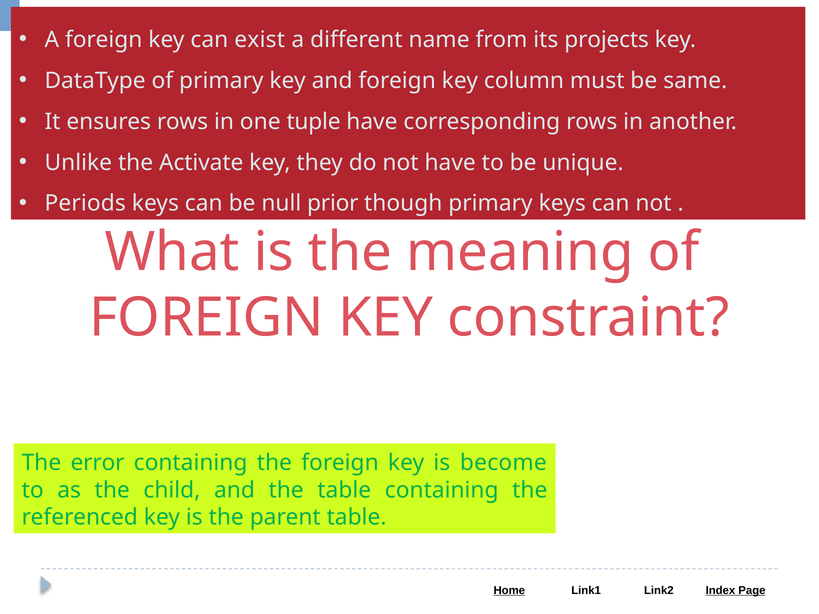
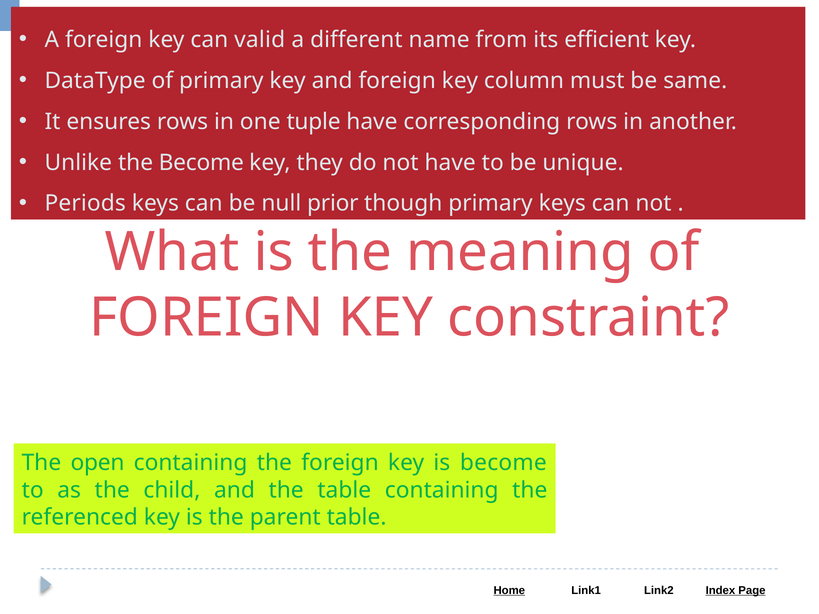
exist: exist -> valid (260, 40)
projects: projects -> efficient (607, 40)
the Activate: Activate -> Become (201, 163)
error: error -> open (98, 463)
